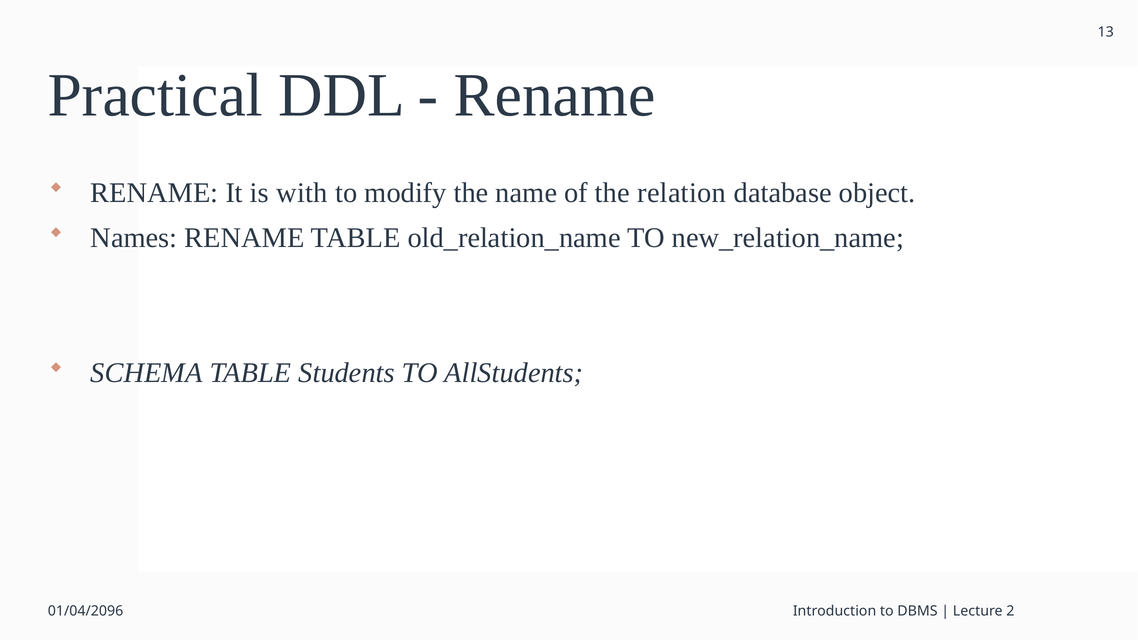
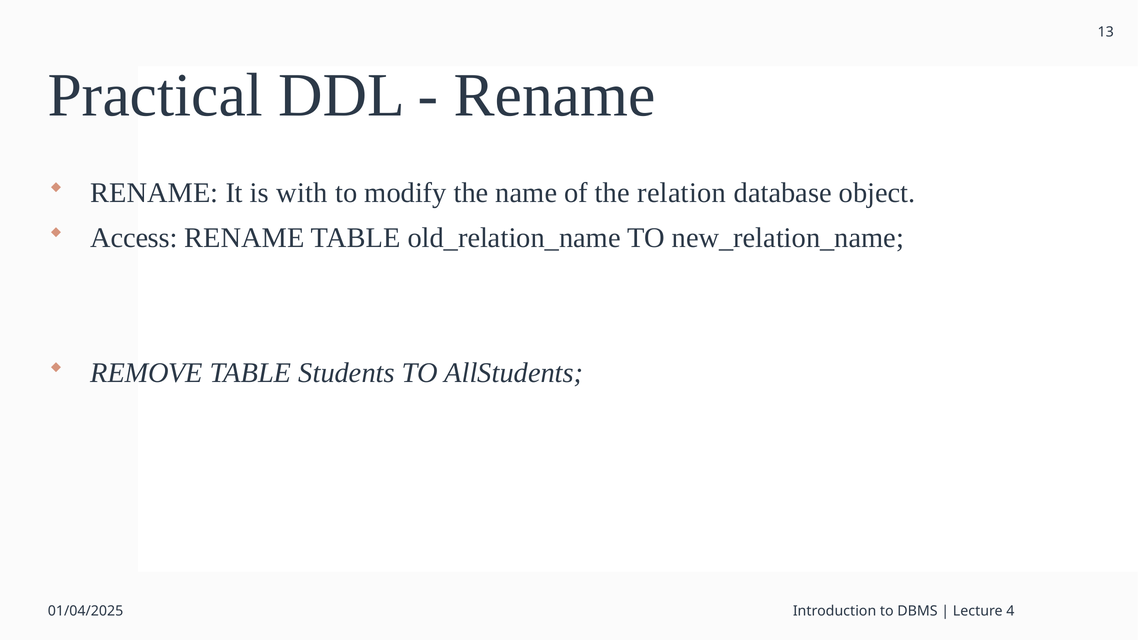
Names: Names -> Access (134, 238)
SCHEMA: SCHEMA -> REMOVE (147, 373)
01/04/2096: 01/04/2096 -> 01/04/2025 (86, 611)
2: 2 -> 4 (1010, 611)
